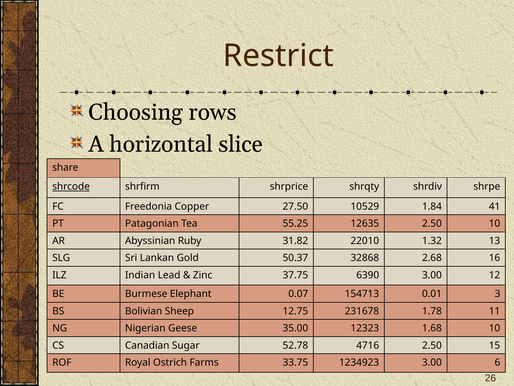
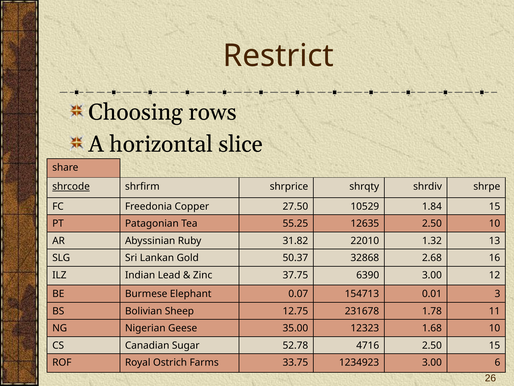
1.84 41: 41 -> 15 (495, 206)
